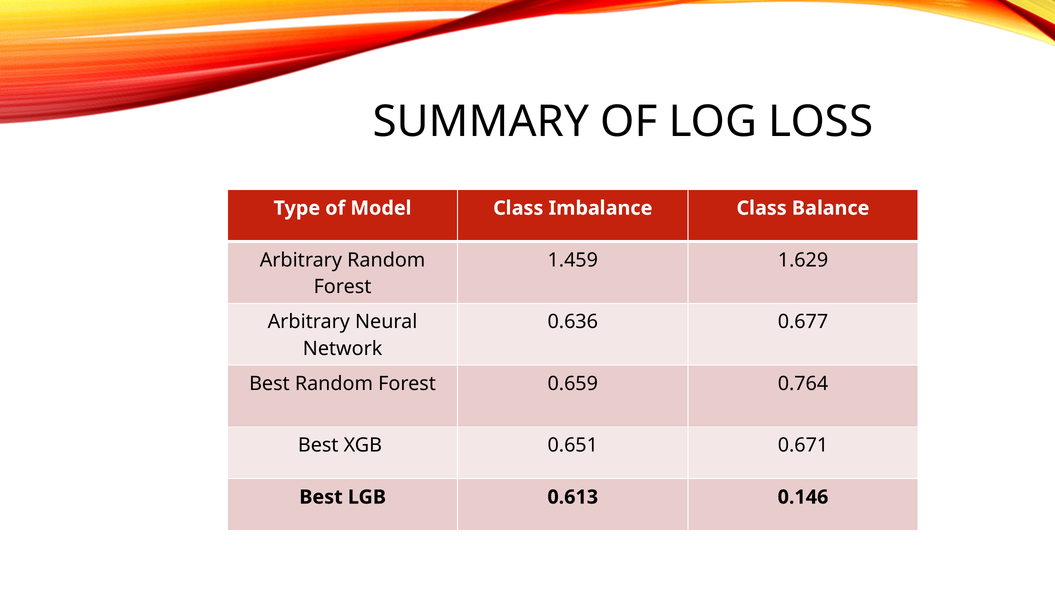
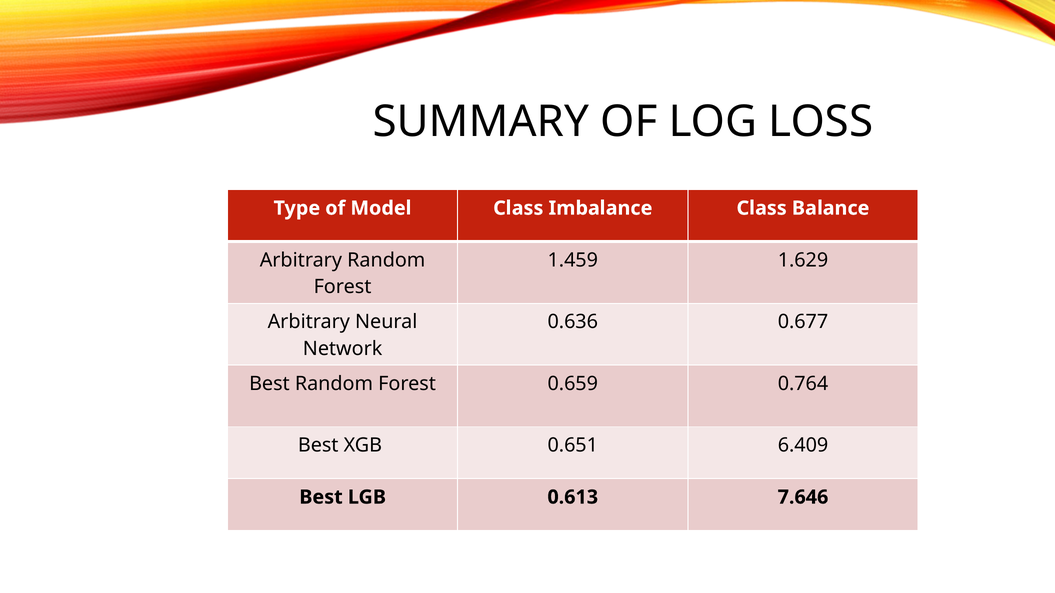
0.671: 0.671 -> 6.409 (803, 446)
0.146: 0.146 -> 7.646 (803, 497)
